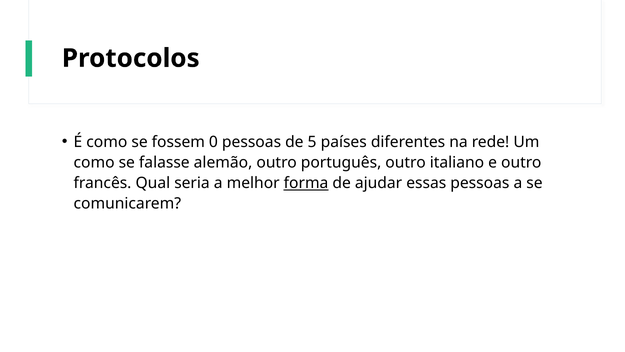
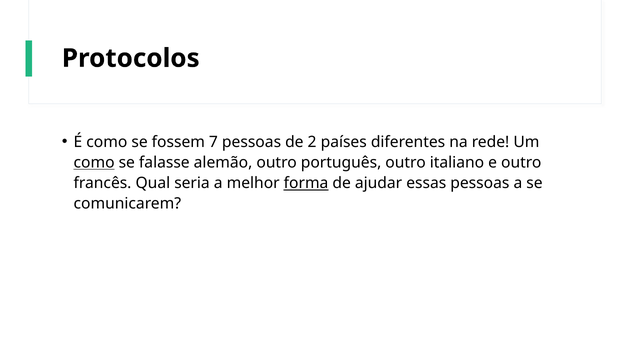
0: 0 -> 7 (213, 142)
5: 5 -> 2 (312, 142)
como underline: none -> present (94, 162)
